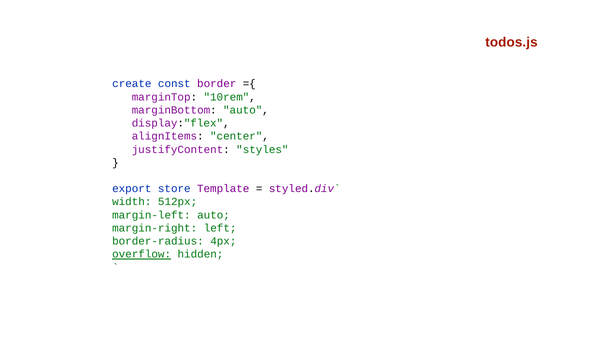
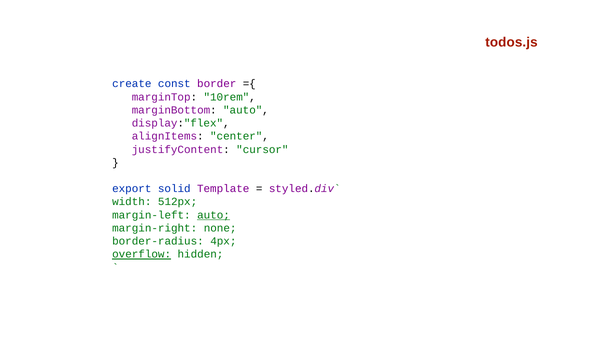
styles: styles -> cursor (262, 150)
store: store -> solid (174, 189)
auto underline: none -> present (214, 215)
left: left -> none (220, 228)
